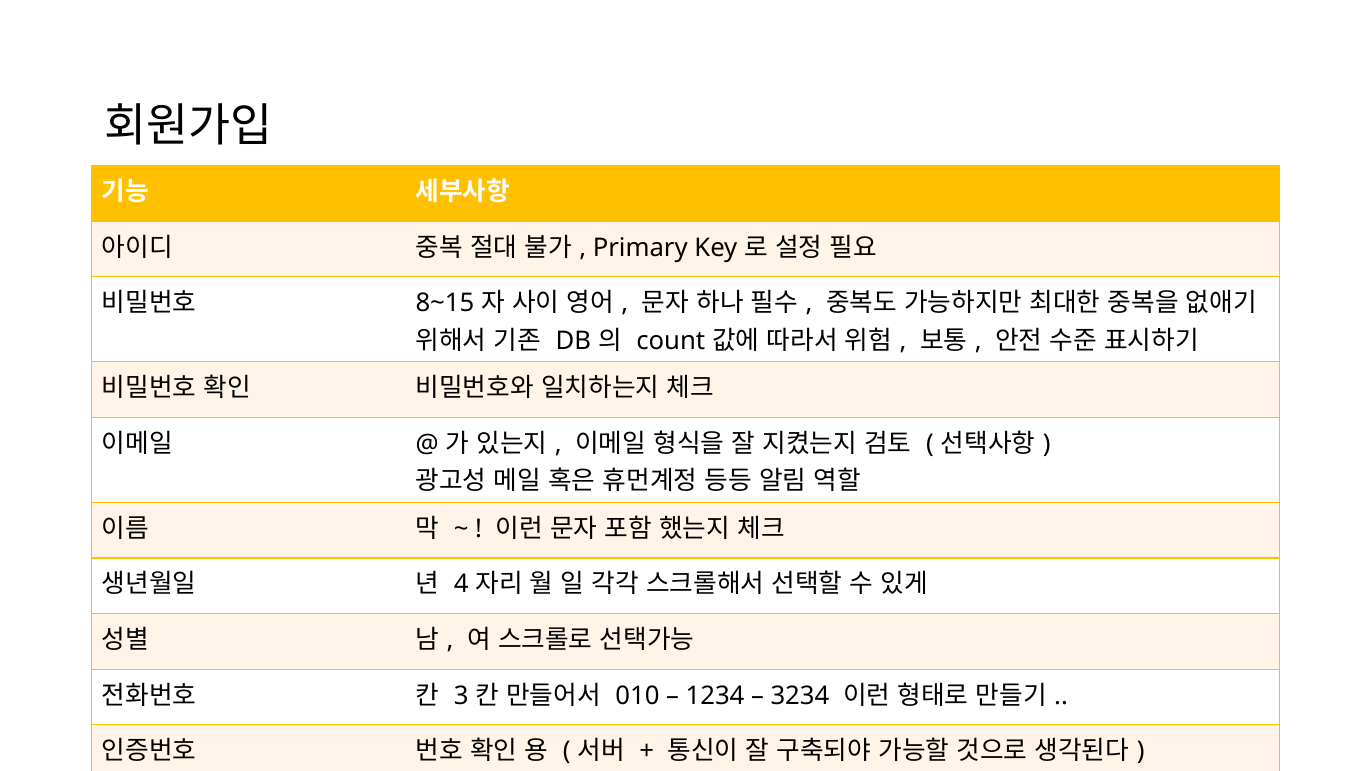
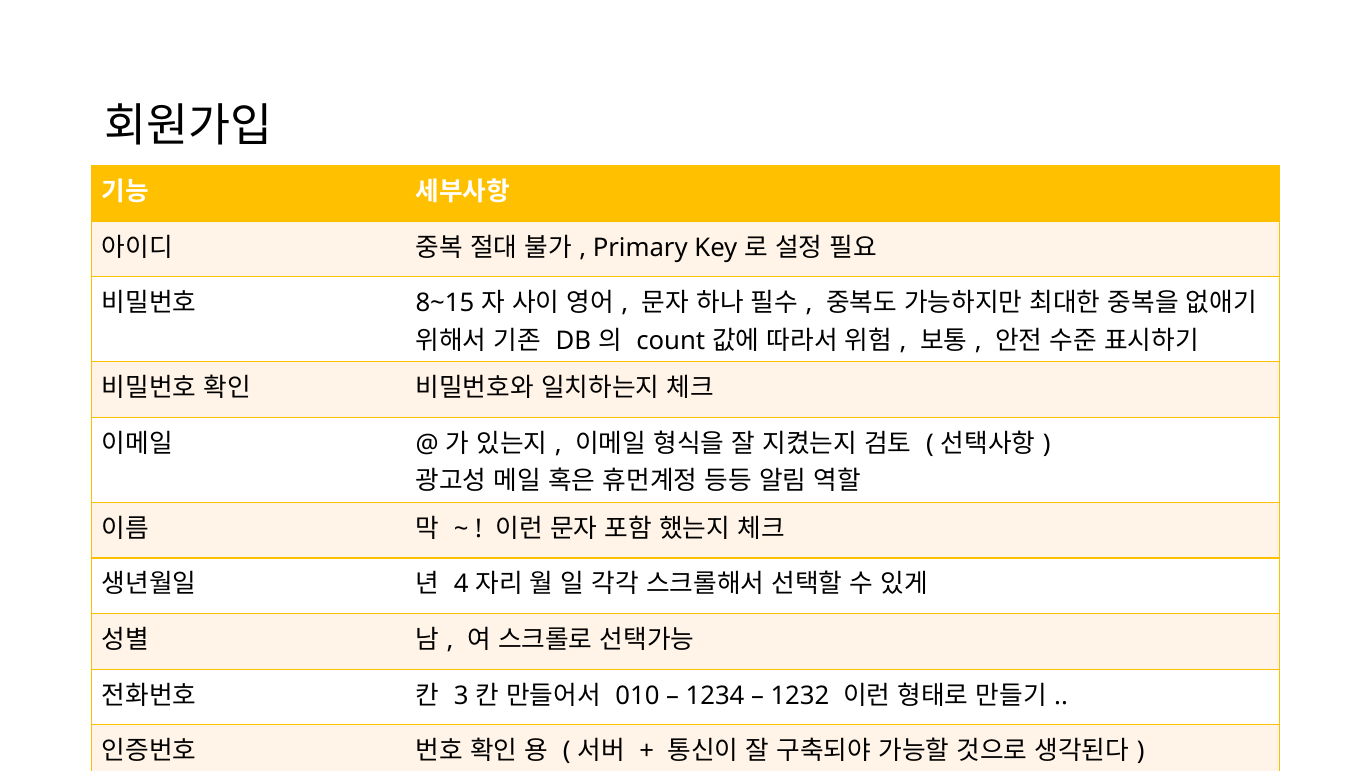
3234: 3234 -> 1232 (800, 696)
